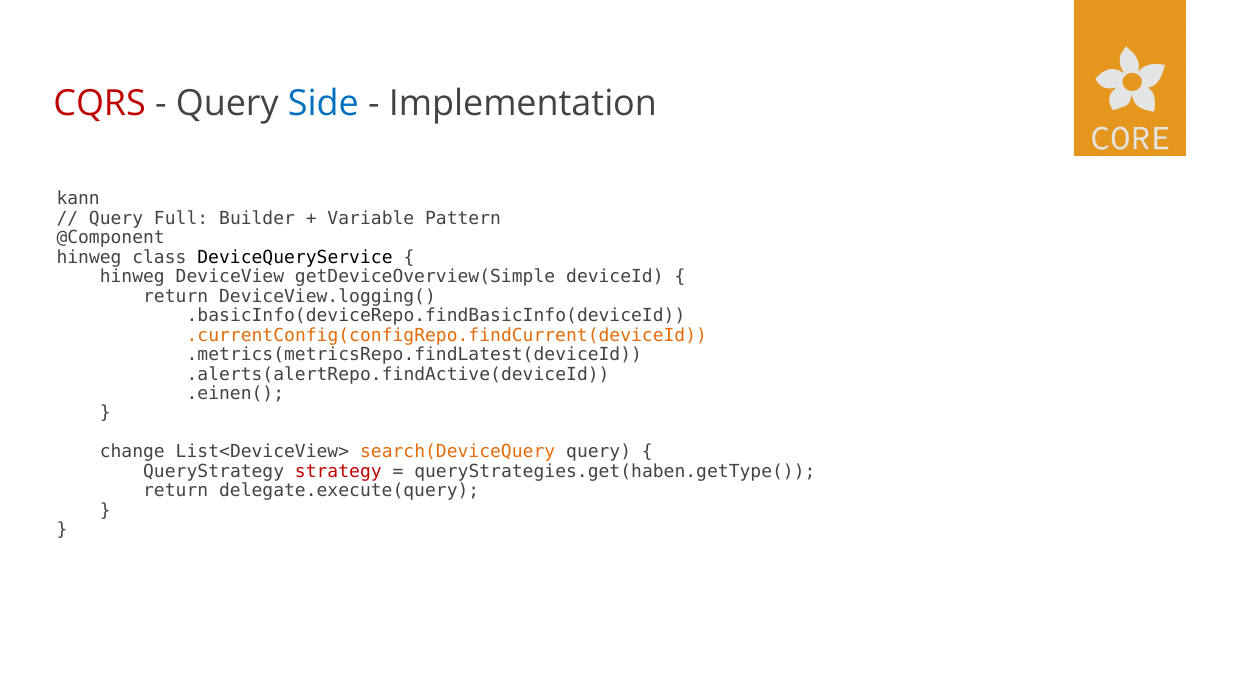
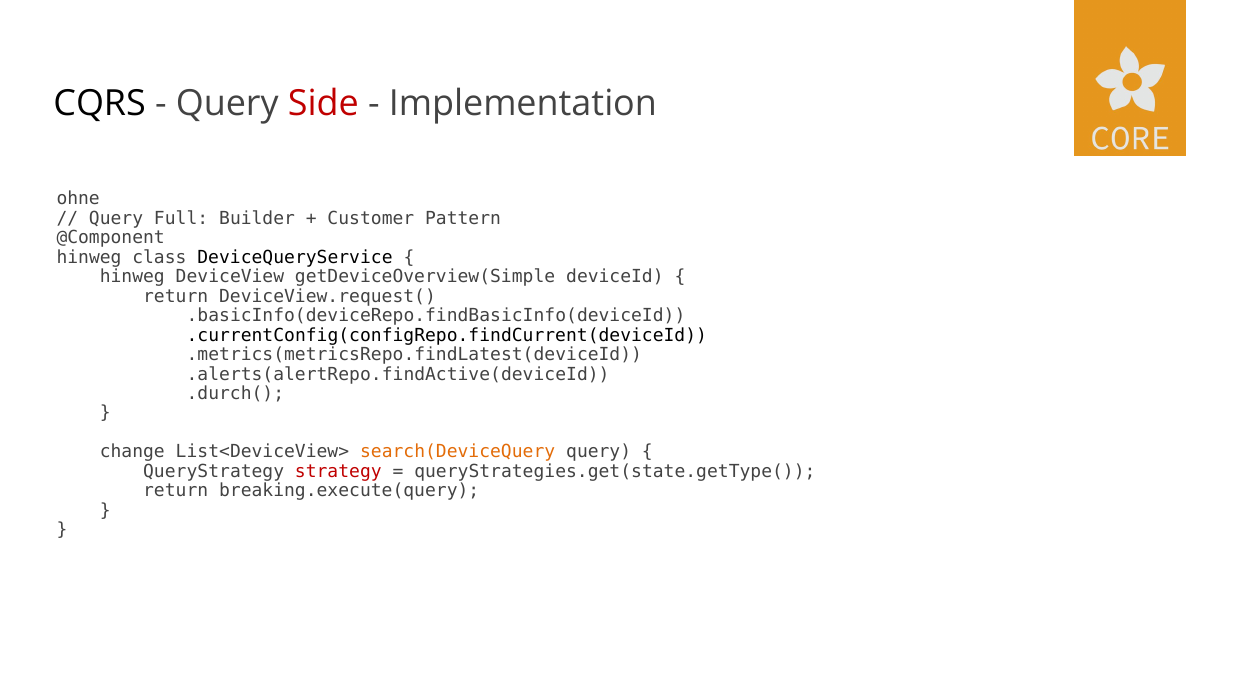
CQRS colour: red -> black (100, 104)
Side colour: blue -> red (323, 104)
kann: kann -> ohne (78, 199)
Variable: Variable -> Customer (371, 218)
DeviceView.logging(: DeviceView.logging( -> DeviceView.request( (327, 296)
.currentConfig(configRepo.findCurrent(deviceId colour: orange -> black (447, 335)
.einen(: .einen( -> .durch( (235, 393)
queryStrategies.get(haben.getType(: queryStrategies.get(haben.getType( -> queryStrategies.get(state.getType( (615, 471)
delegate.execute(query: delegate.execute(query -> breaking.execute(query (349, 490)
